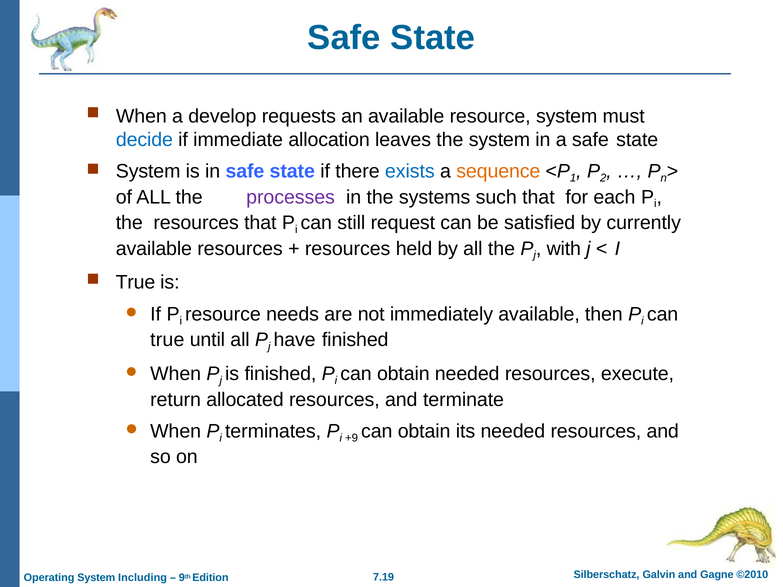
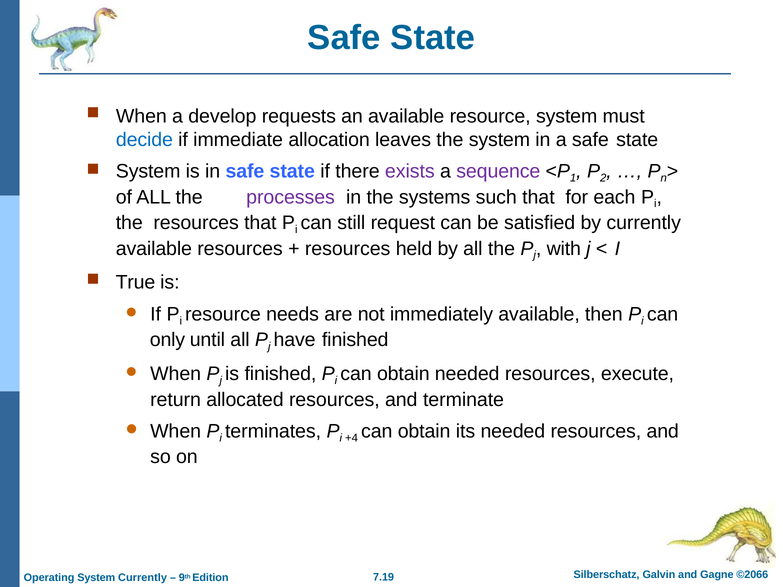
exists colour: blue -> purple (410, 171)
sequence colour: orange -> purple (498, 171)
true: true -> only (167, 340)
+9: +9 -> +4 (352, 438)
©2010: ©2010 -> ©2066 (752, 575)
System Including: Including -> Currently (143, 578)
